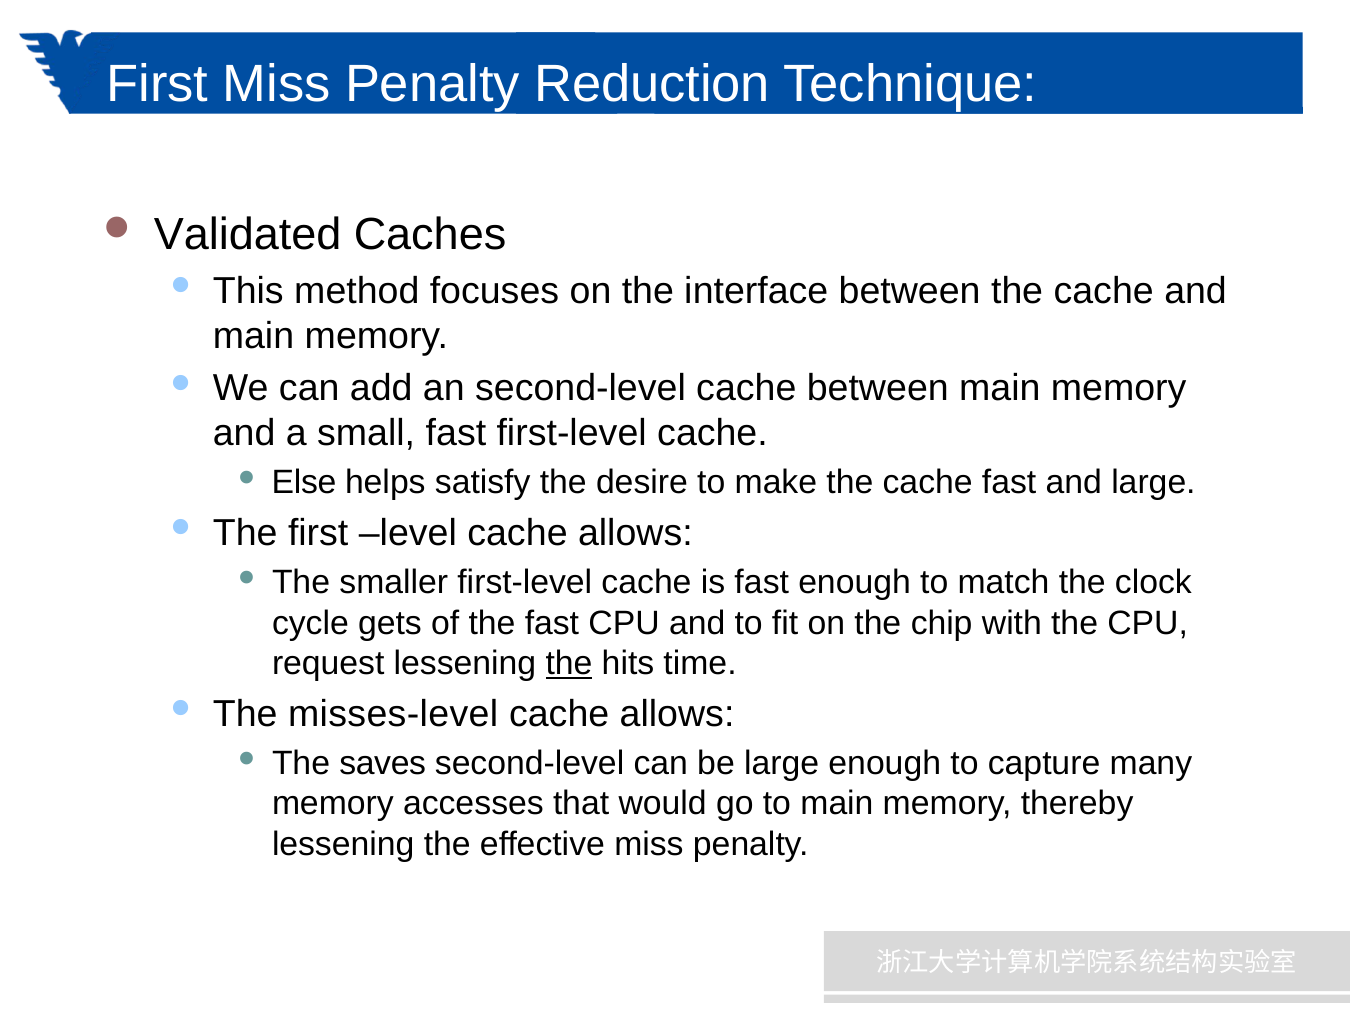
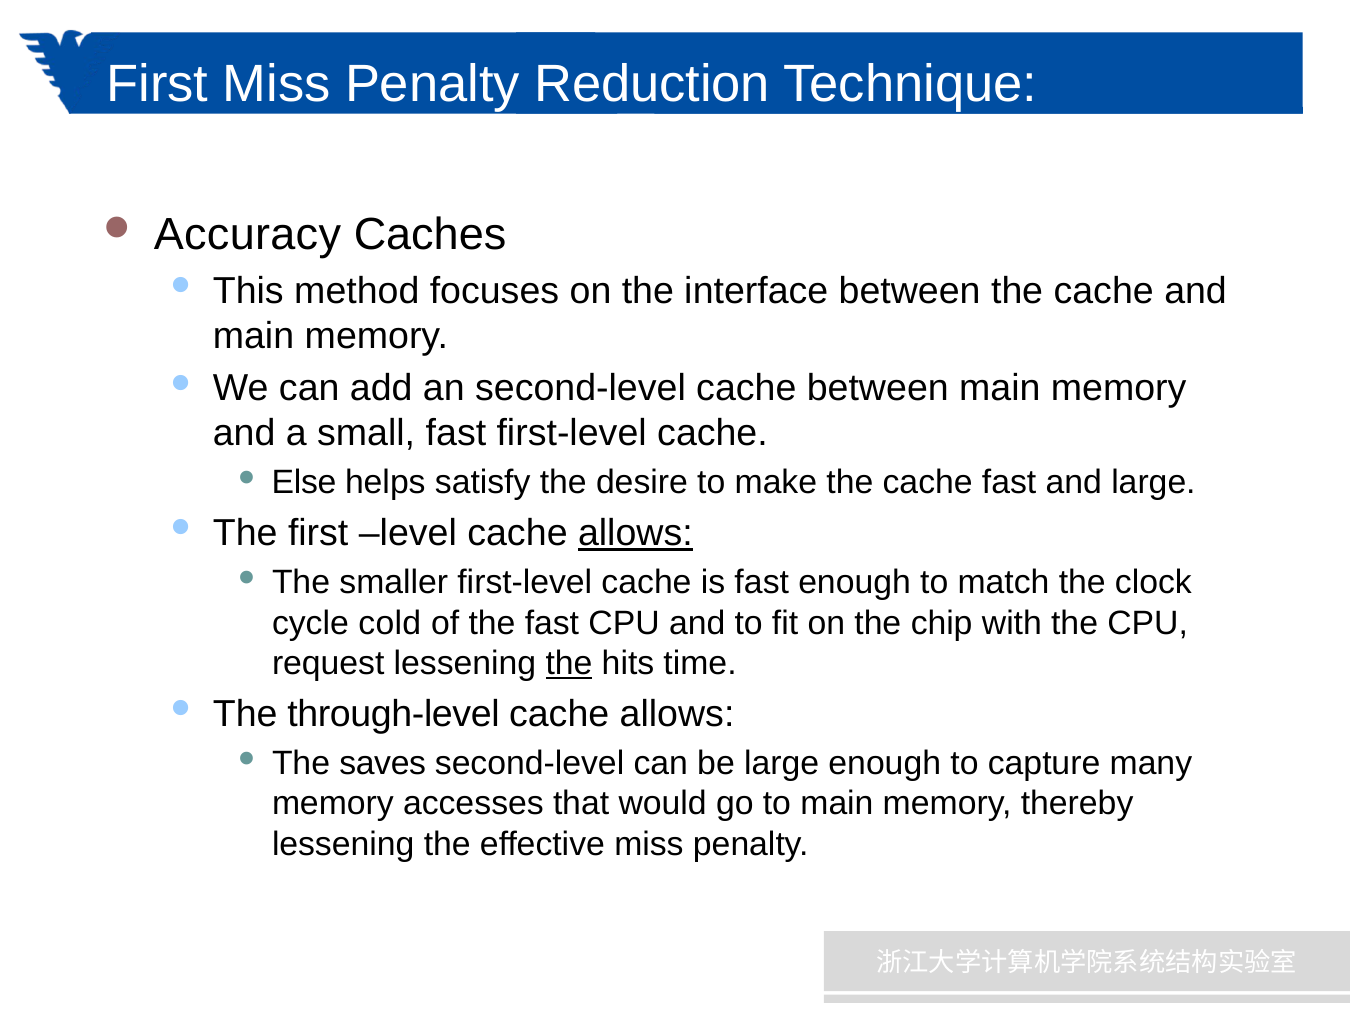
Validated: Validated -> Accuracy (247, 235)
allows underline: none -> present (635, 534)
gets: gets -> cold (390, 623)
misses-level: misses-level -> through-level (393, 714)
